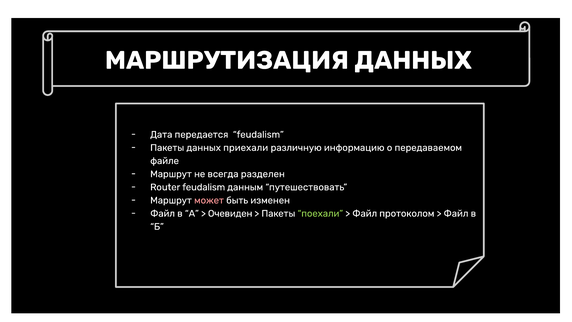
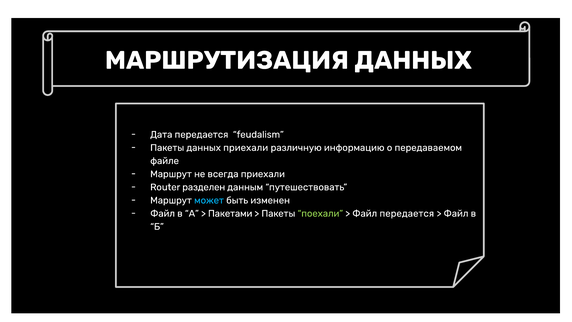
всегда разделен: разделен -> приехали (263, 174)
Router feudalism: feudalism -> разделен (204, 187)
может colour: pink -> light blue (209, 200)
Очевиден: Очевиден -> Пакетами (230, 213)
Файл протоколом: протоколом -> передается (407, 213)
